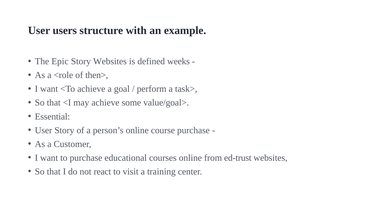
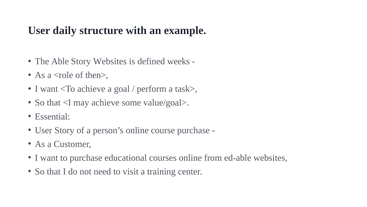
users: users -> daily (65, 30)
Epic: Epic -> Able (60, 61)
ed-trust: ed-trust -> ed-able (238, 157)
react: react -> need (102, 171)
